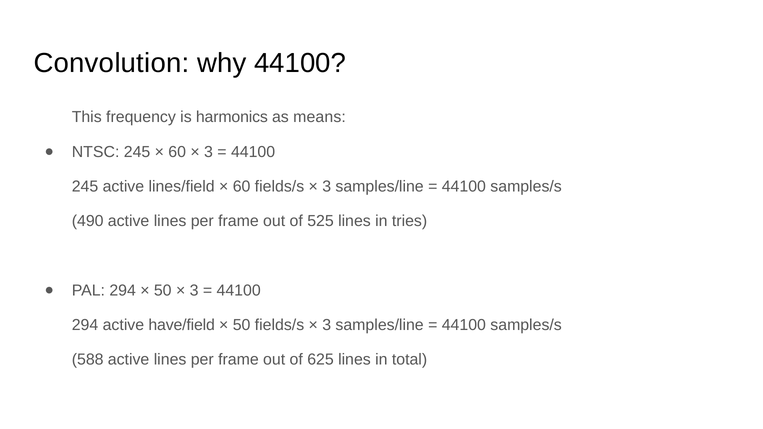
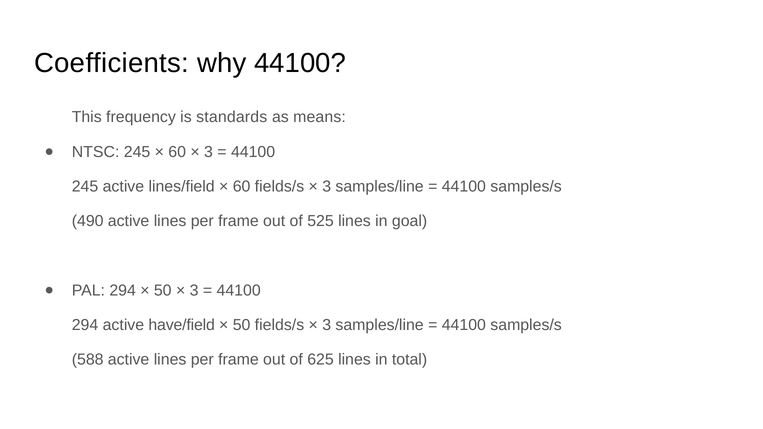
Convolution: Convolution -> Coefficients (112, 63)
harmonics: harmonics -> standards (232, 117)
tries: tries -> goal (410, 221)
